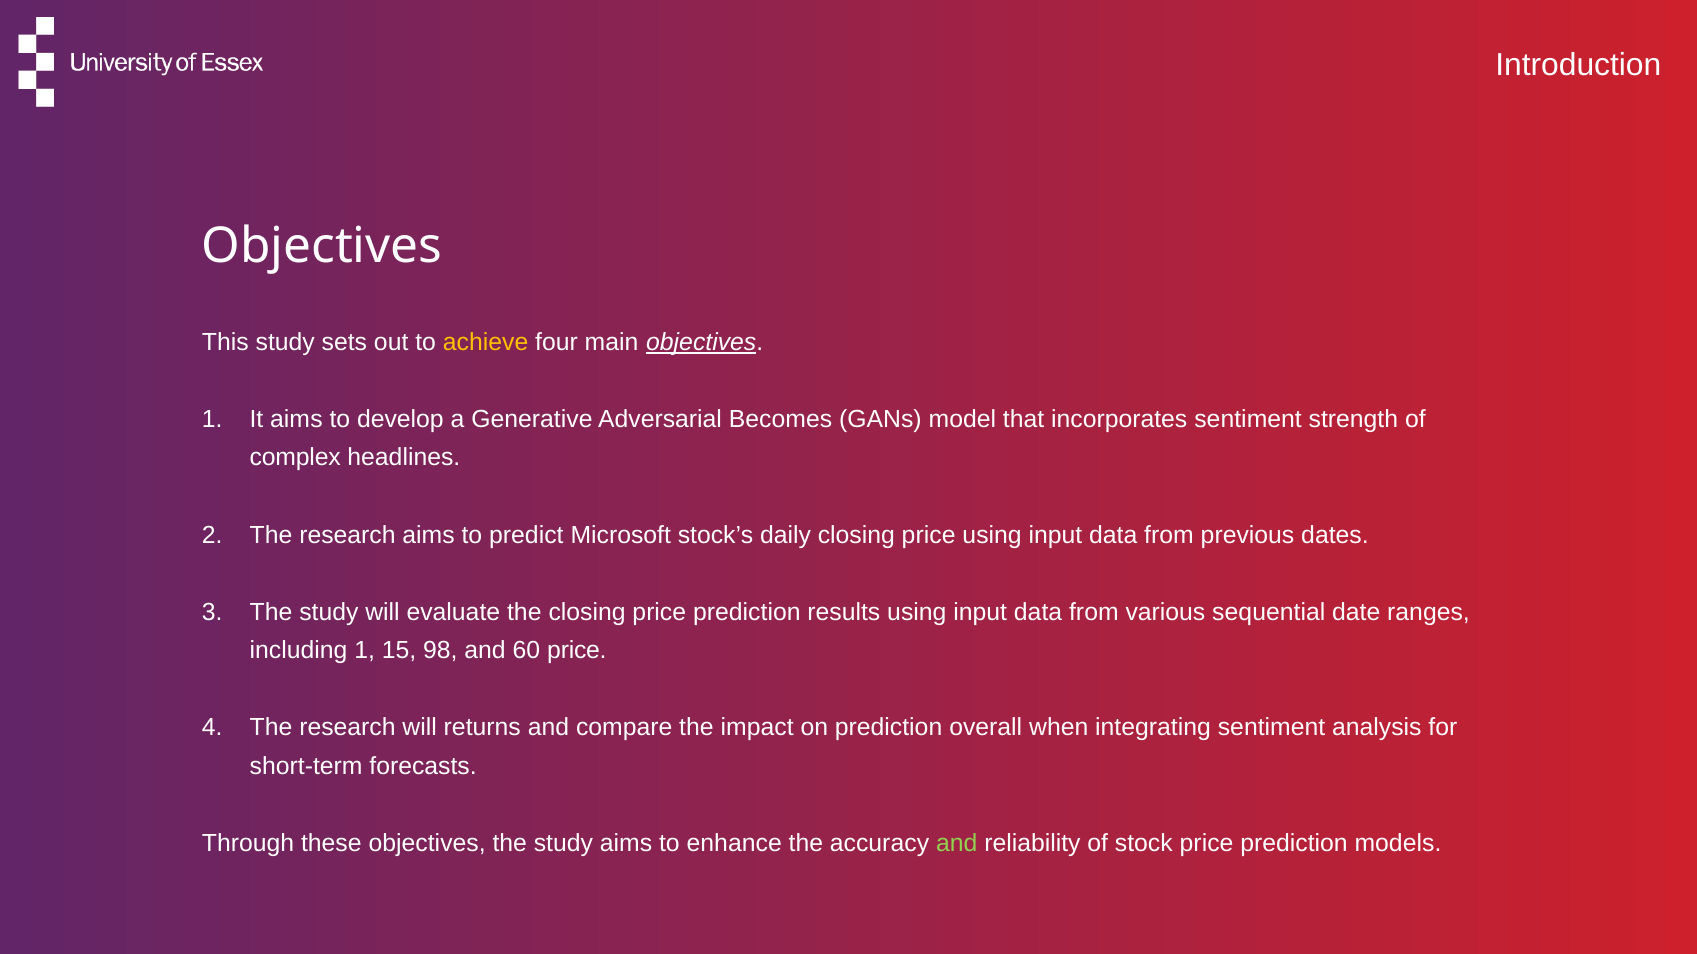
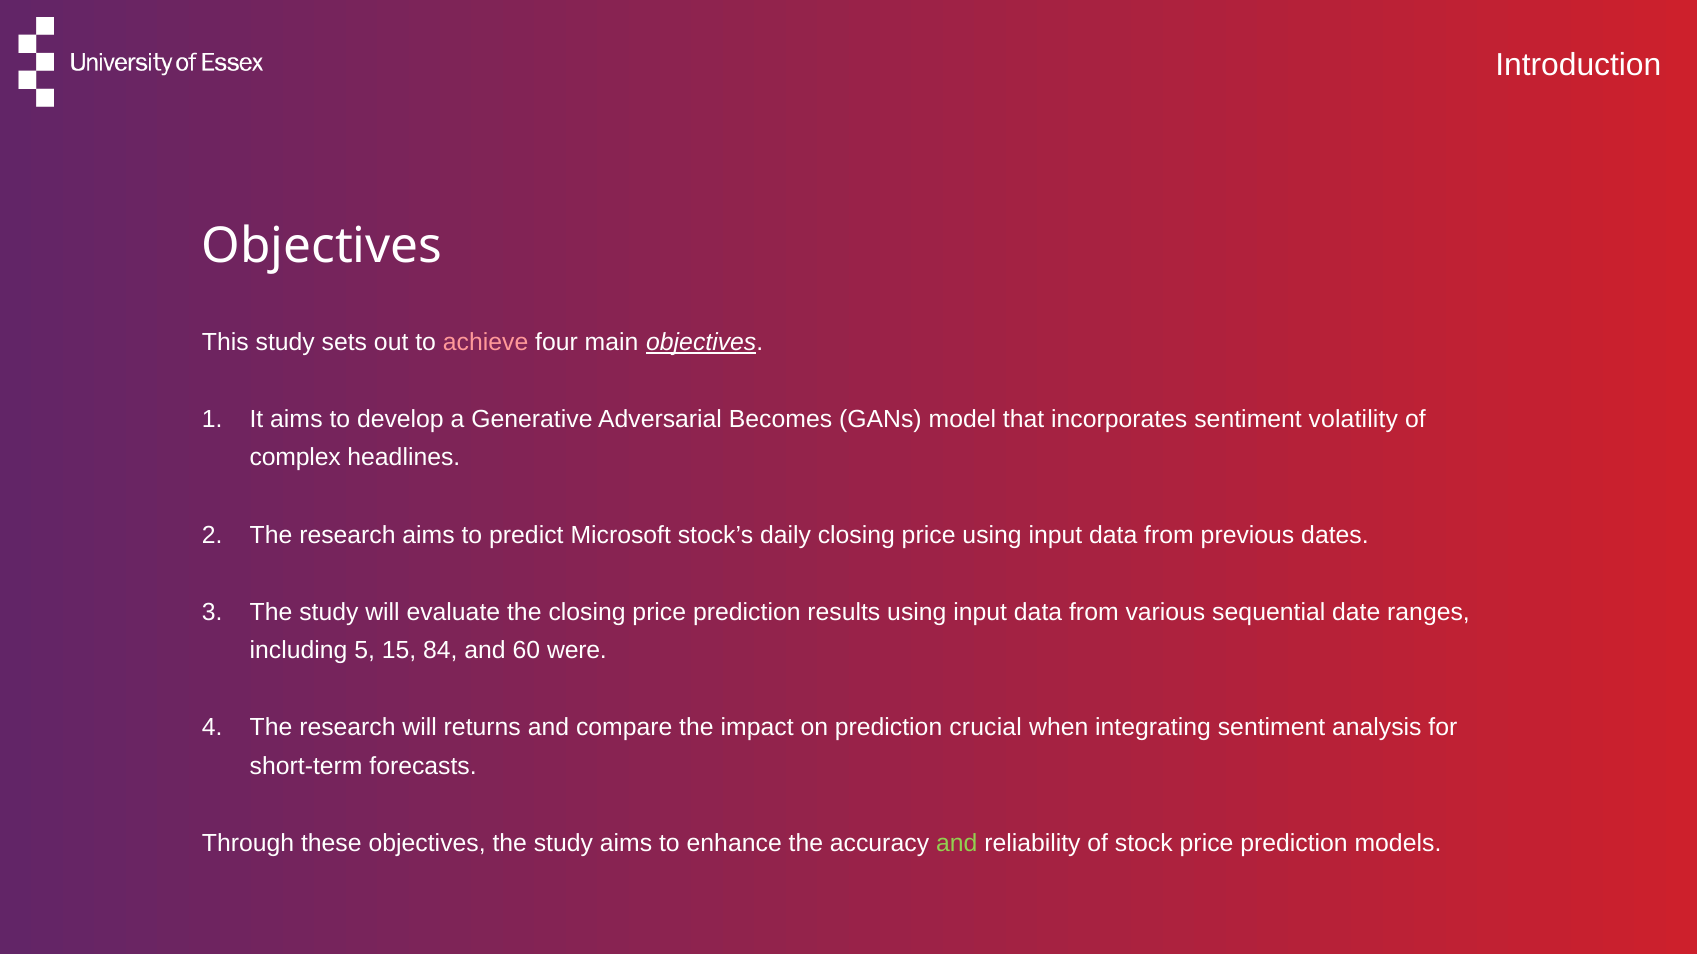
achieve colour: yellow -> pink (486, 342)
strength: strength -> volatility (1353, 419)
including 1: 1 -> 5 (365, 651)
98: 98 -> 84 (440, 651)
60 price: price -> were (577, 651)
overall: overall -> crucial (986, 728)
